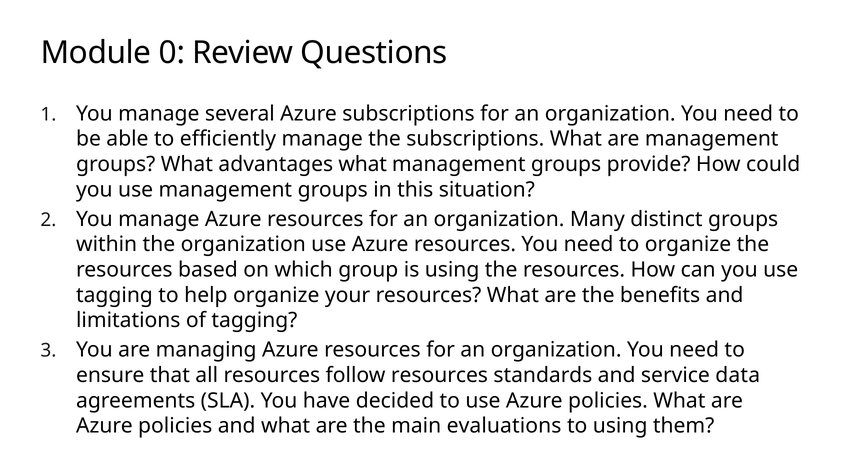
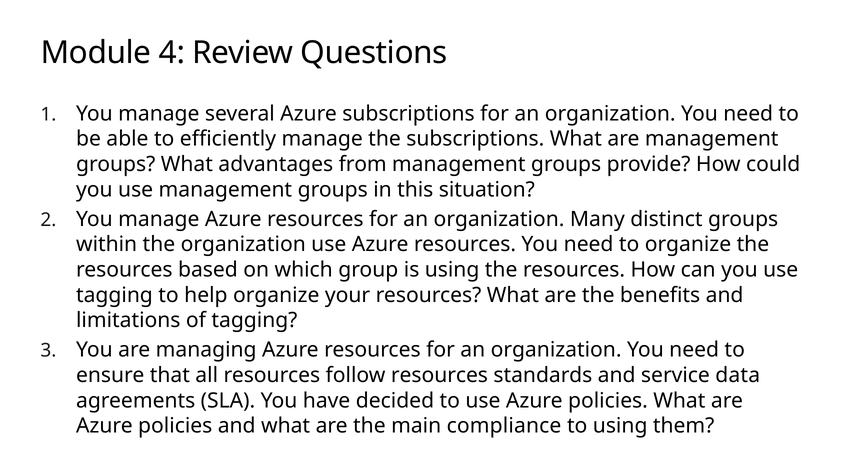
0: 0 -> 4 (172, 53)
advantages what: what -> from (363, 164)
evaluations: evaluations -> compliance (504, 426)
